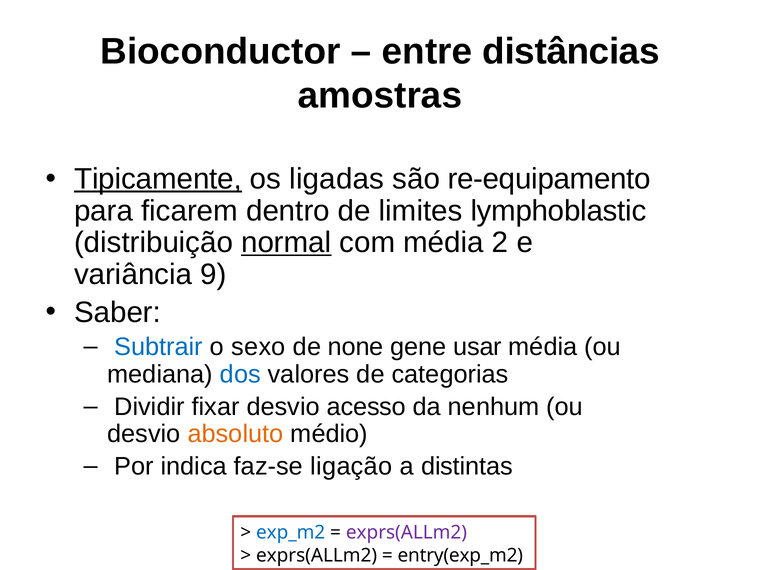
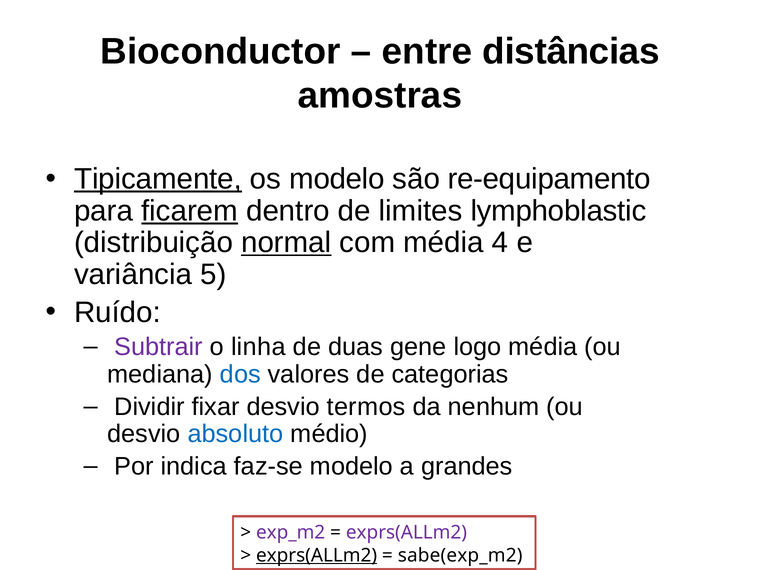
os ligadas: ligadas -> modelo (337, 179)
ficarem underline: none -> present (190, 211)
2: 2 -> 4 (500, 243)
9: 9 -> 5 (213, 274)
Saber: Saber -> Ruído (118, 312)
Subtrair colour: blue -> purple (159, 347)
sexo: sexo -> linha (258, 347)
none: none -> duas (356, 347)
usar: usar -> logo (477, 347)
acesso: acesso -> termos (366, 407)
absoluto colour: orange -> blue (235, 434)
faz-se ligação: ligação -> modelo (351, 467)
distintas: distintas -> grandes (467, 467)
exp_m2 colour: blue -> purple (291, 533)
exprs(ALLm2 underline: none -> present (317, 555)
entry(exp_m2: entry(exp_m2 -> sabe(exp_m2 (460, 555)
